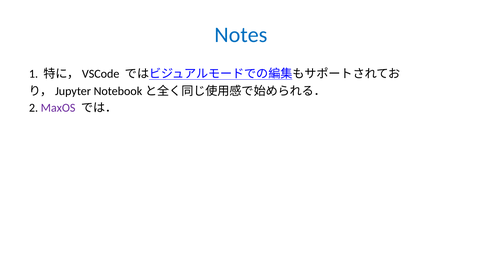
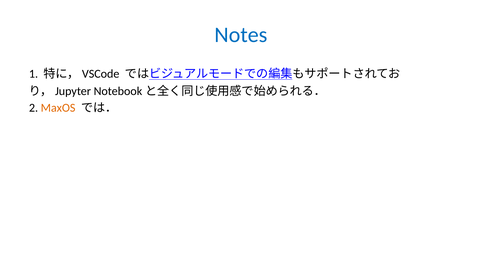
MaxOS colour: purple -> orange (58, 108)
